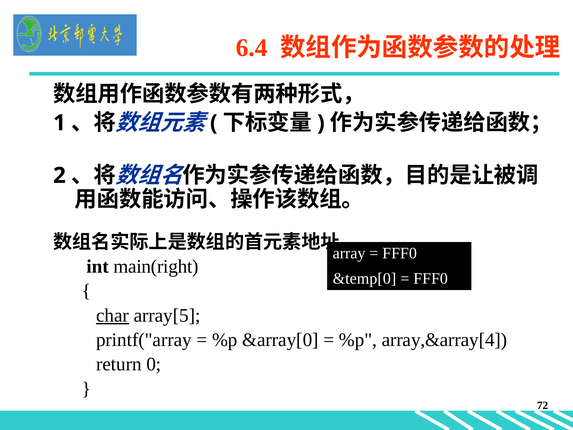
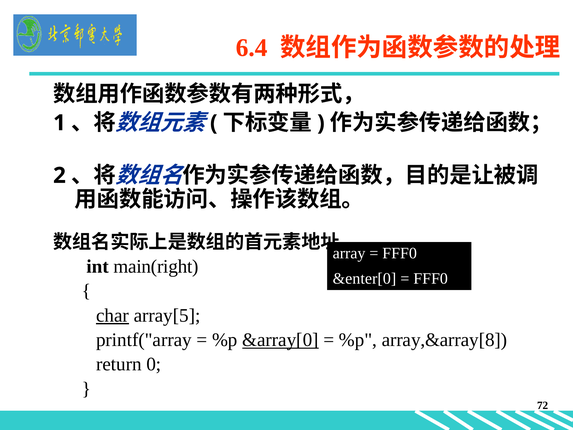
&temp[0: &temp[0 -> &enter[0 (364, 278)
&array[0 underline: none -> present (280, 340)
array,&array[4: array,&array[4 -> array,&array[8 (444, 340)
